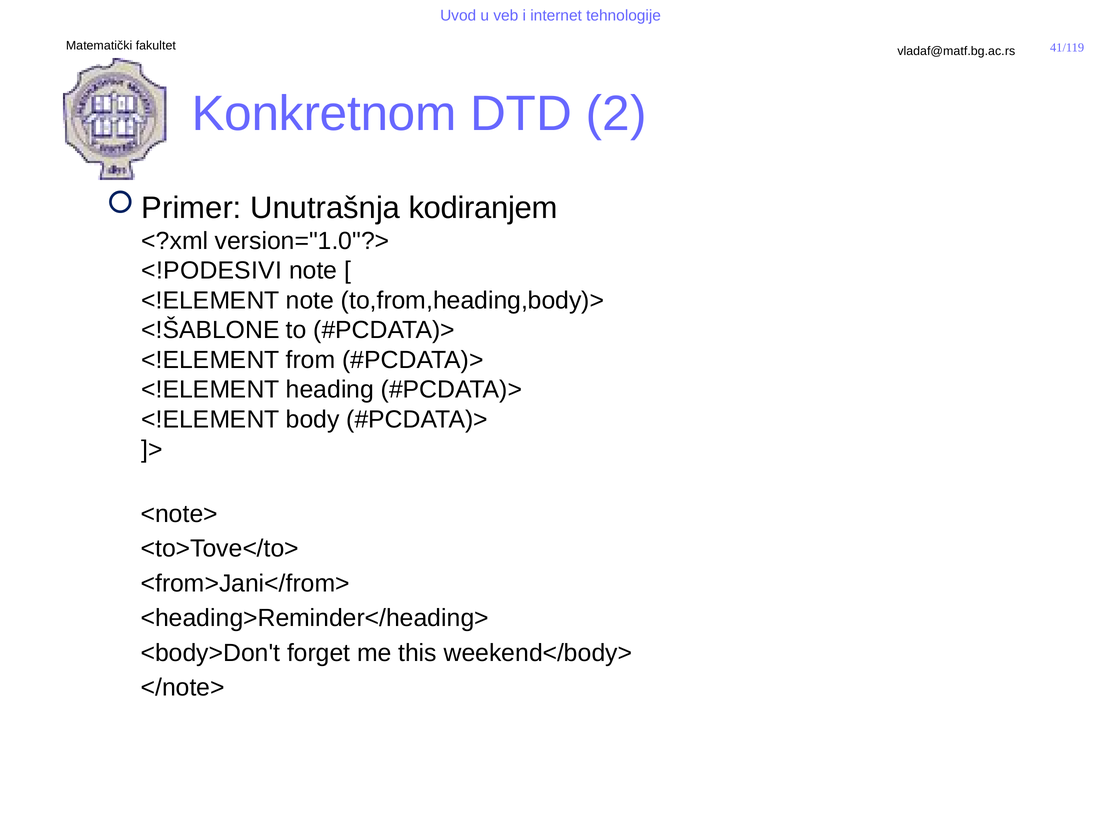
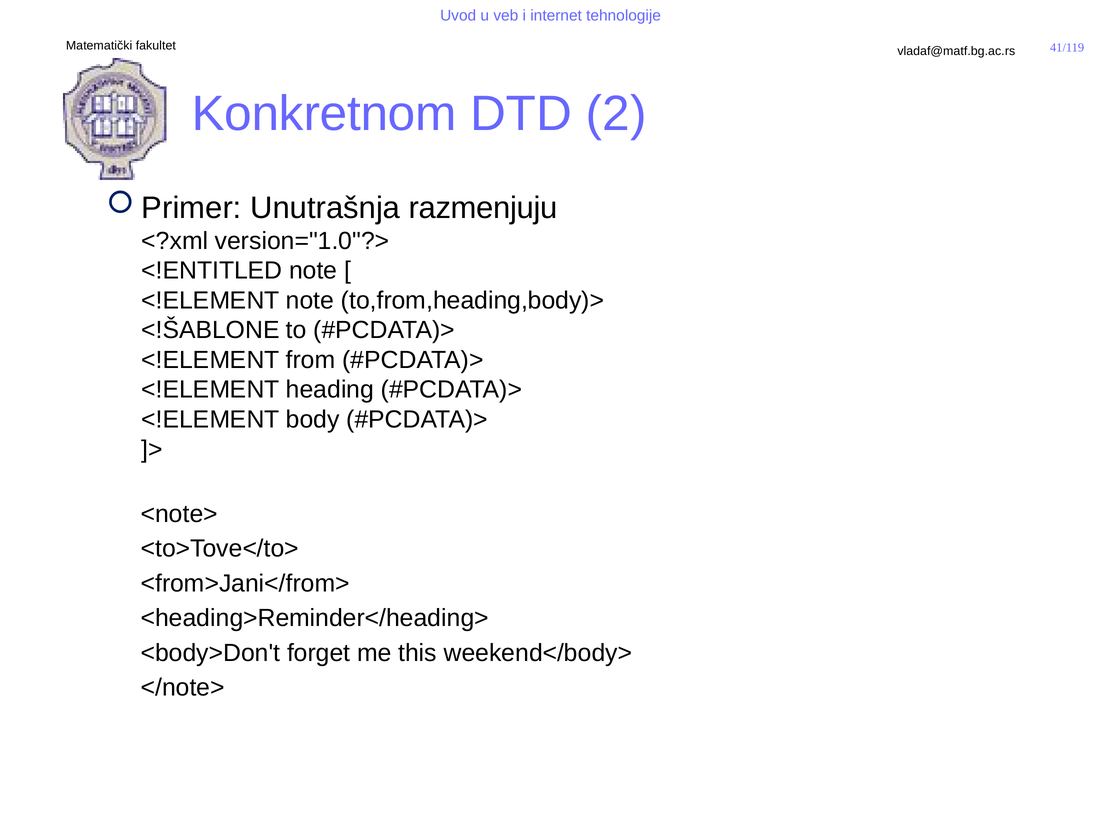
kodiranjem: kodiranjem -> razmenjuju (483, 208)
<!PODESIVI: <!PODESIVI -> <!ENTITLED (212, 271)
